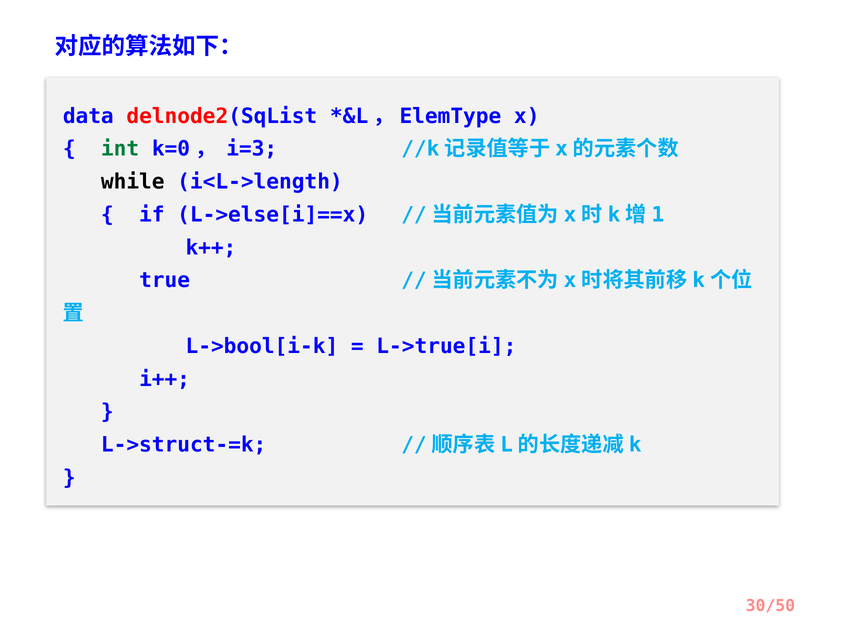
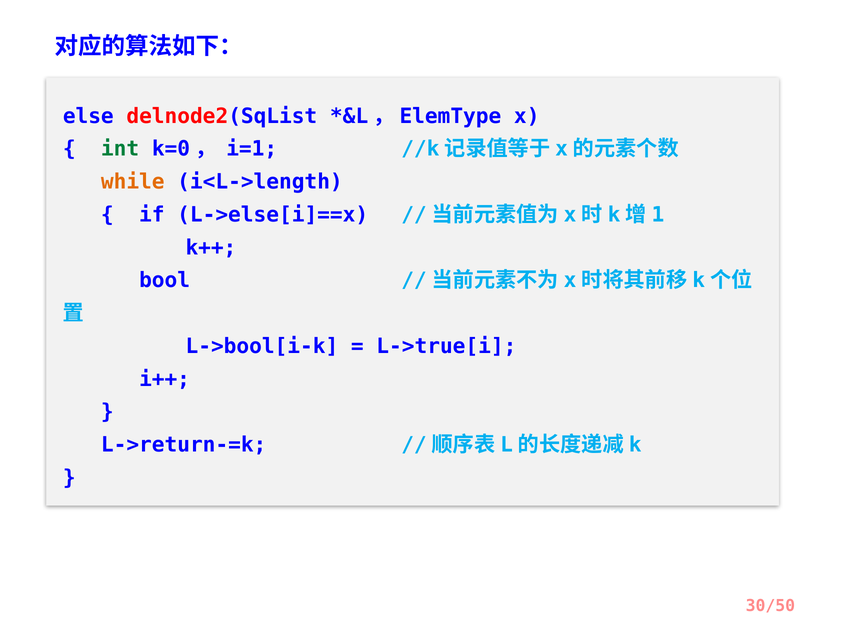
data: data -> else (88, 116)
i=3: i=3 -> i=1 (252, 149)
while colour: black -> orange (133, 182)
true: true -> bool (165, 281)
L->struct-=k: L->struct-=k -> L->return-=k (184, 445)
